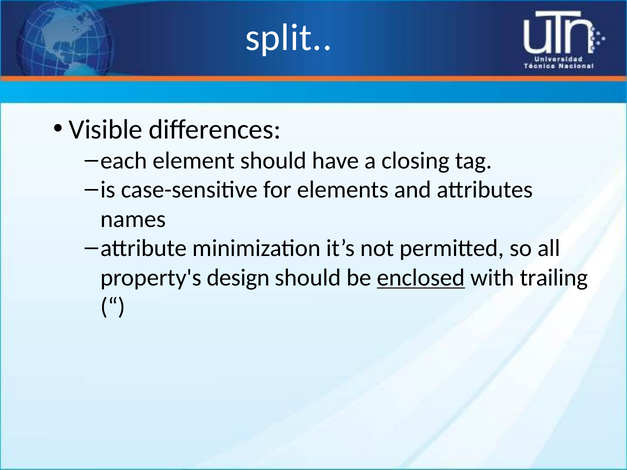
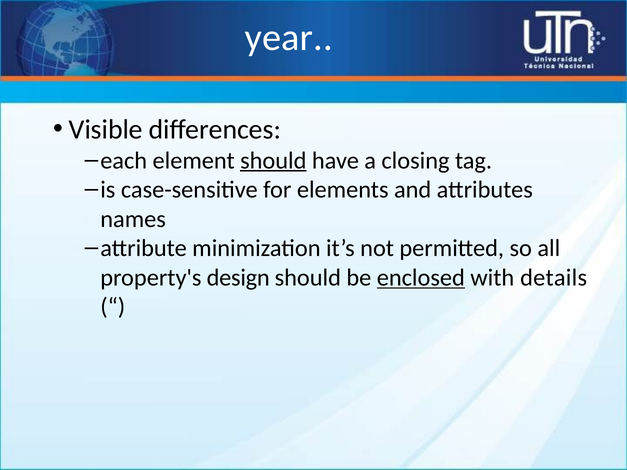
split: split -> year (289, 37)
should underline: none -> present (273, 161)
trailing: trailing -> details (554, 278)
